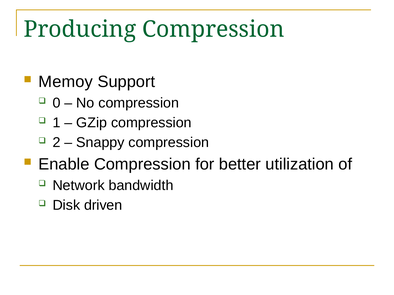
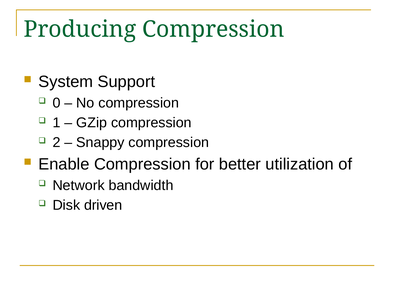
Memoy: Memoy -> System (66, 82)
